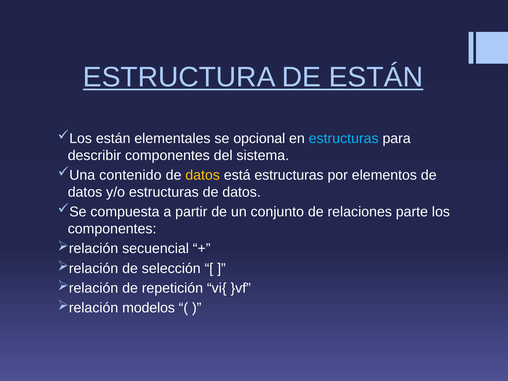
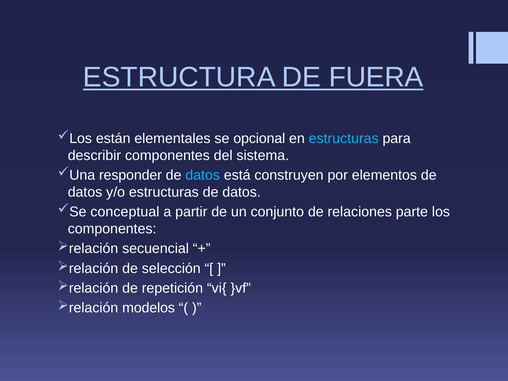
DE ESTÁN: ESTÁN -> FUERA (376, 77)
contenido: contenido -> responder (130, 175)
datos colour: yellow -> light blue (203, 175)
está estructuras: estructuras -> construyen (289, 175)
compuesta: compuesta -> conceptual (125, 212)
